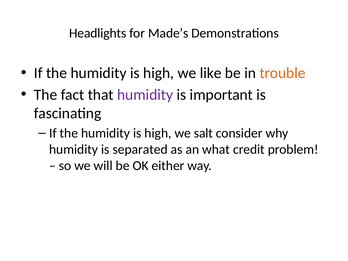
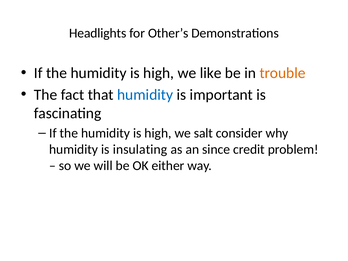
Made’s: Made’s -> Other’s (168, 33)
humidity colour: purple -> blue (145, 95)
separated: separated -> insulating (140, 149)
what: what -> since (216, 149)
